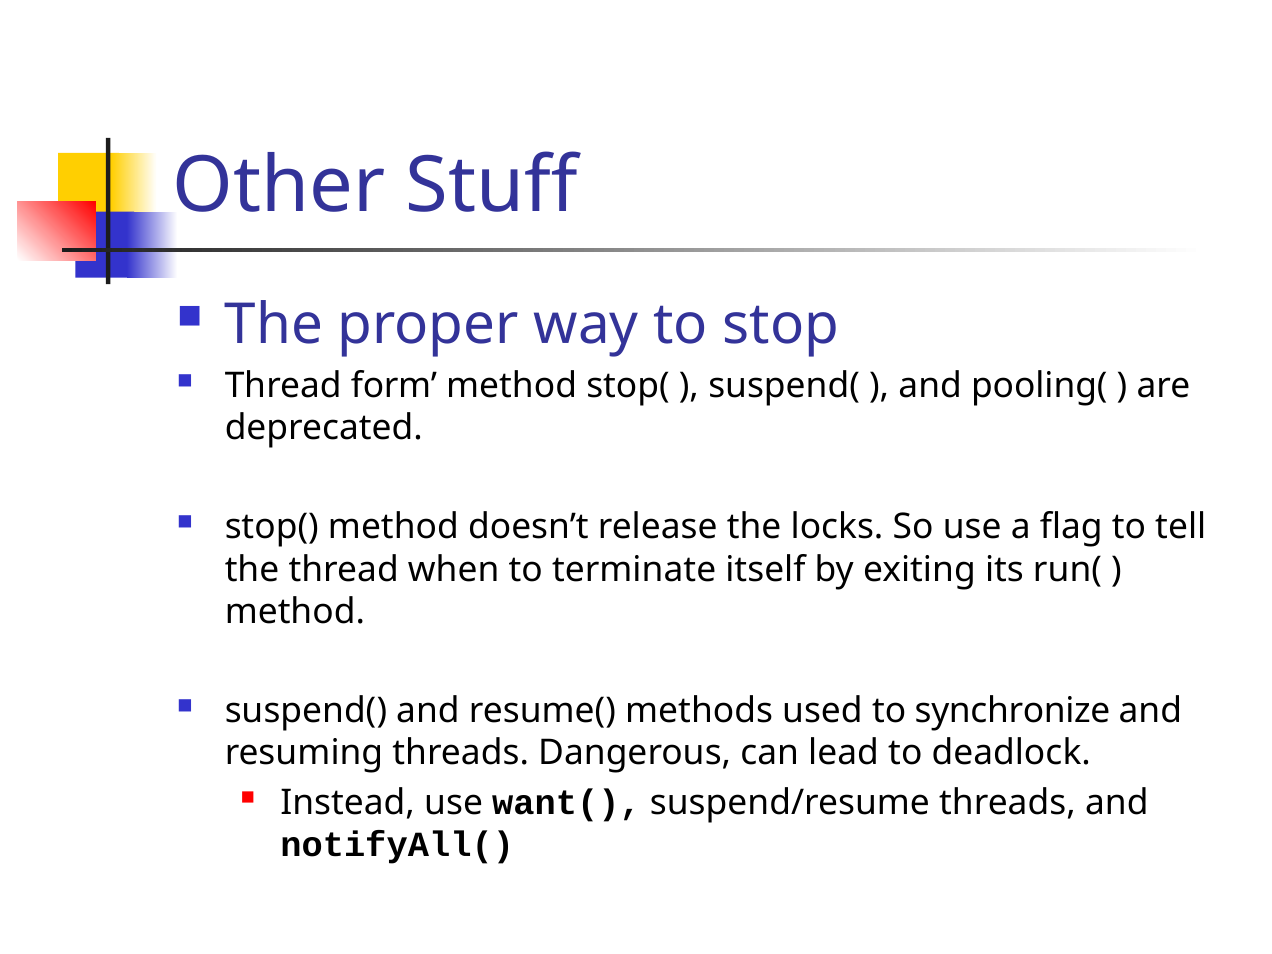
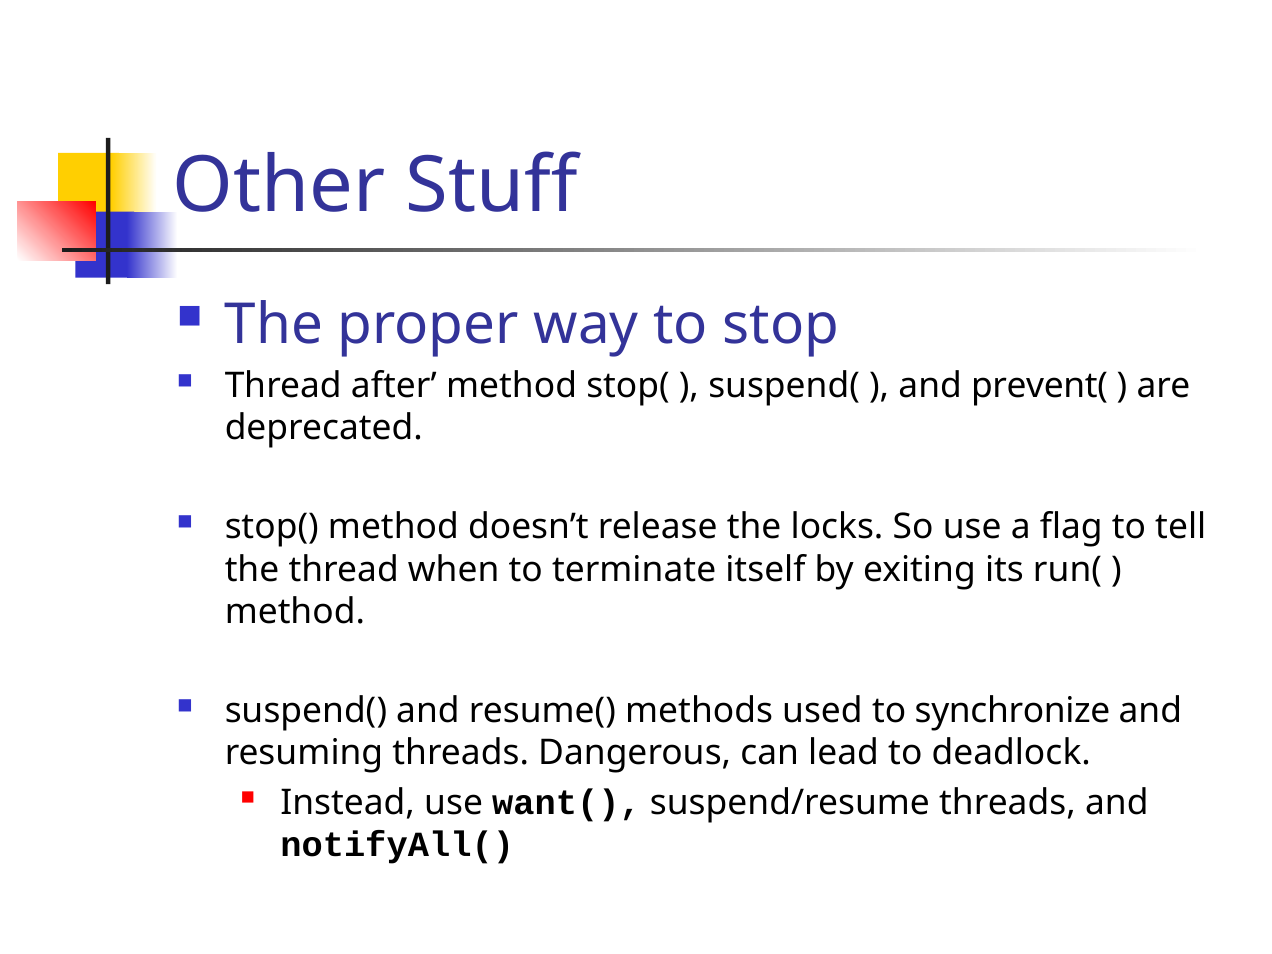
form: form -> after (394, 386)
pooling(: pooling( -> prevent( (1039, 386)
